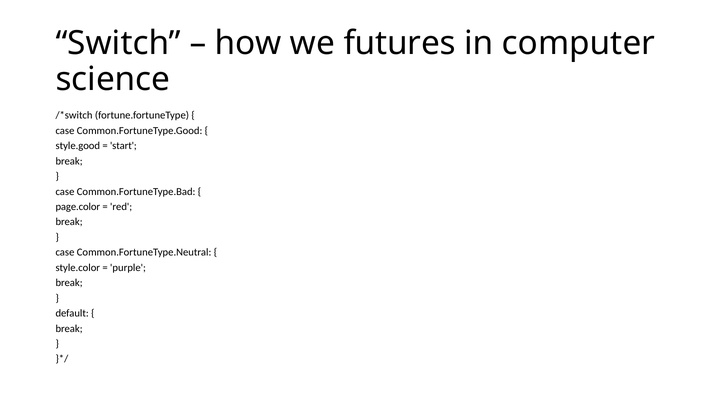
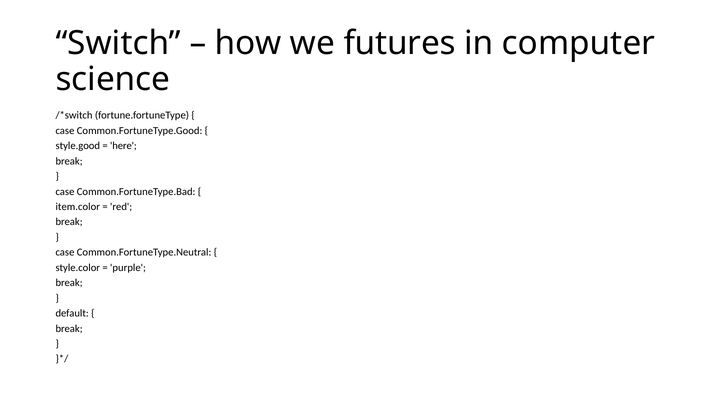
start: start -> here (123, 146)
page.color: page.color -> item.color (78, 207)
